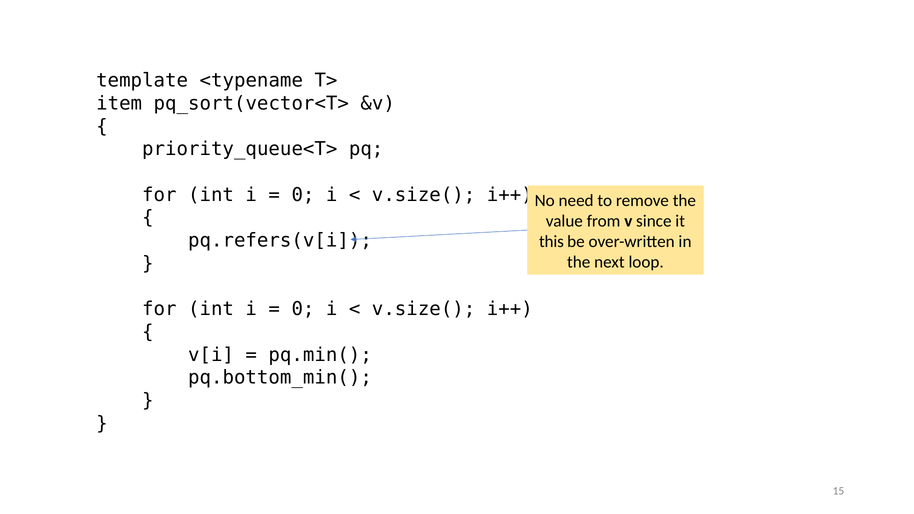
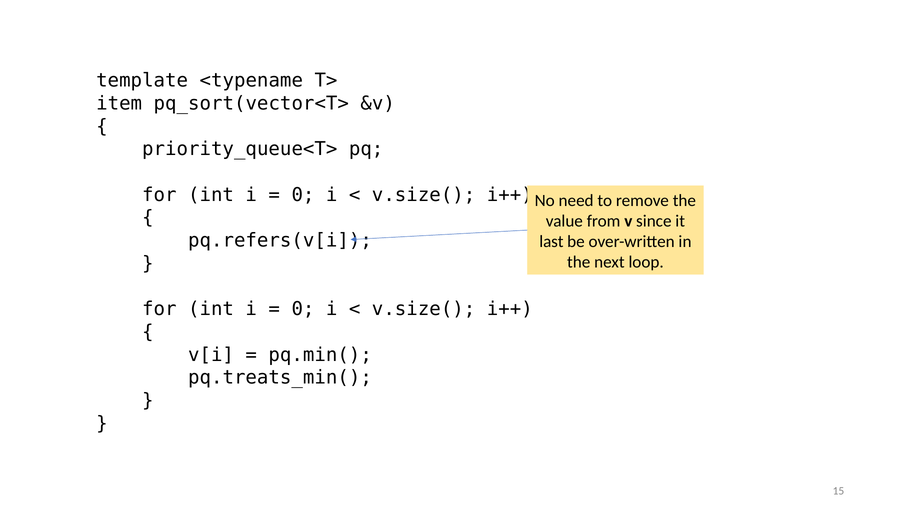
this: this -> last (551, 242)
pq.bottom_min(: pq.bottom_min( -> pq.treats_min( (280, 378)
